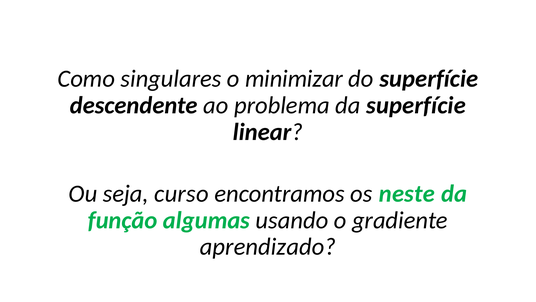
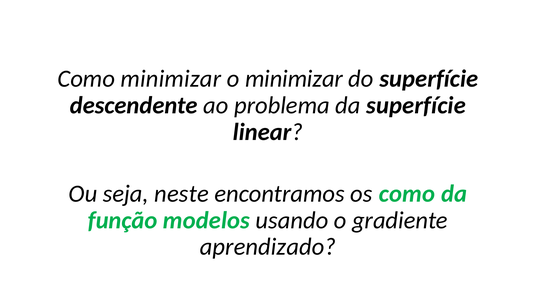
Como singulares: singulares -> minimizar (171, 79)
curso: curso -> neste (182, 193)
os neste: neste -> como (407, 193)
algumas: algumas -> modelos (206, 220)
